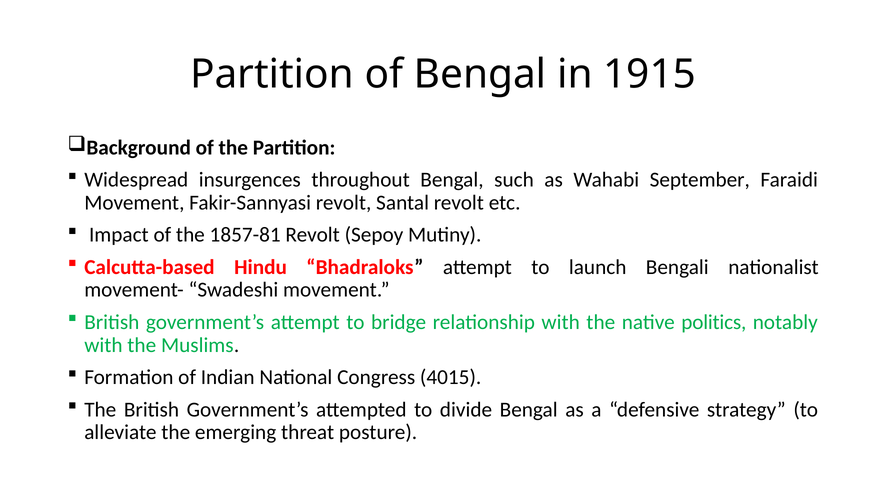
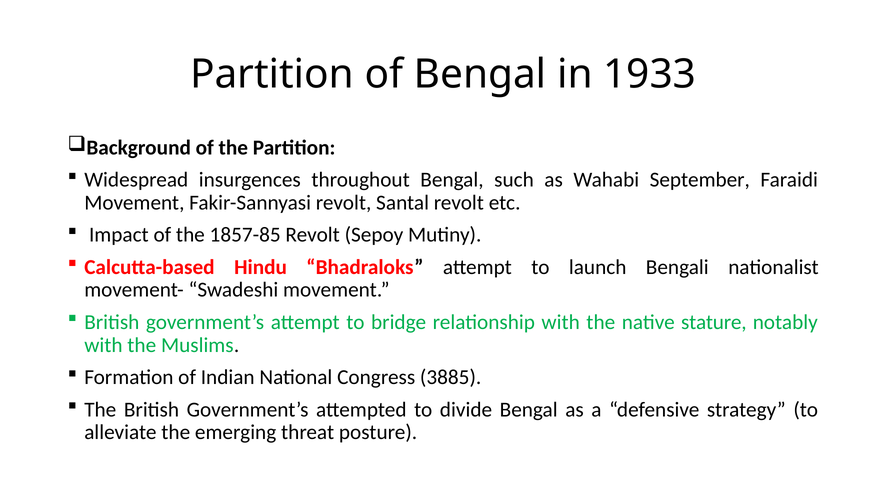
1915: 1915 -> 1933 (650, 75)
1857-81: 1857-81 -> 1857-85 (245, 235)
politics: politics -> stature (714, 322)
4015: 4015 -> 3885 (451, 377)
